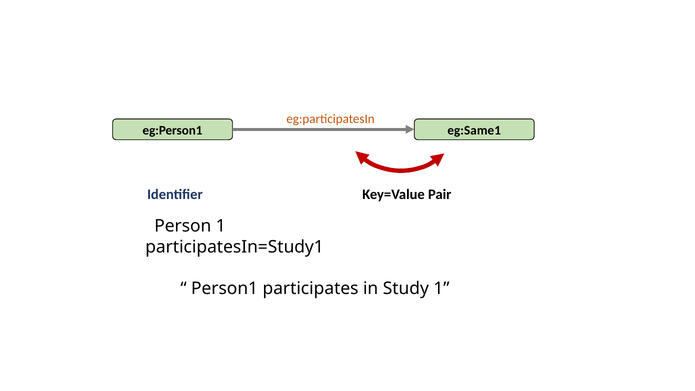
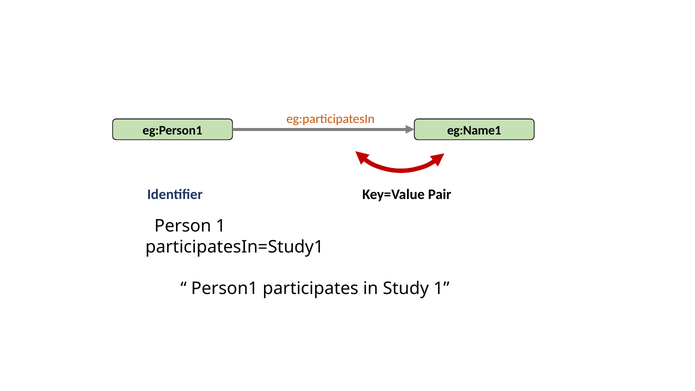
eg:Same1: eg:Same1 -> eg:Name1 (474, 130)
